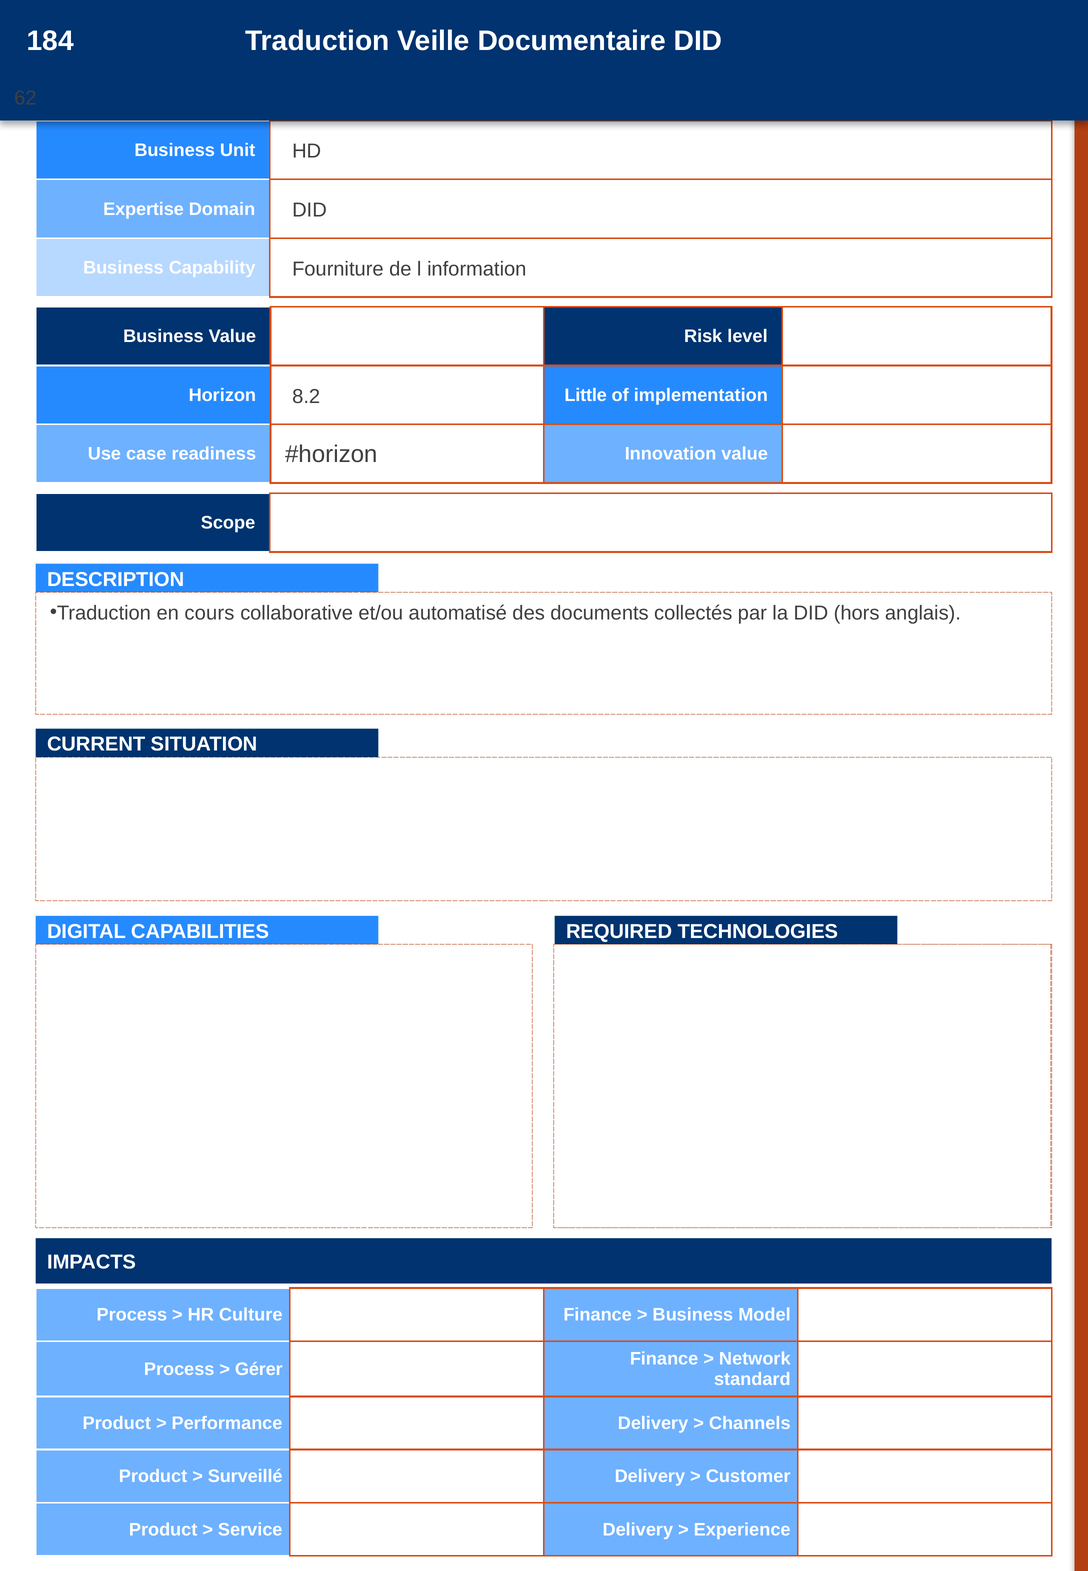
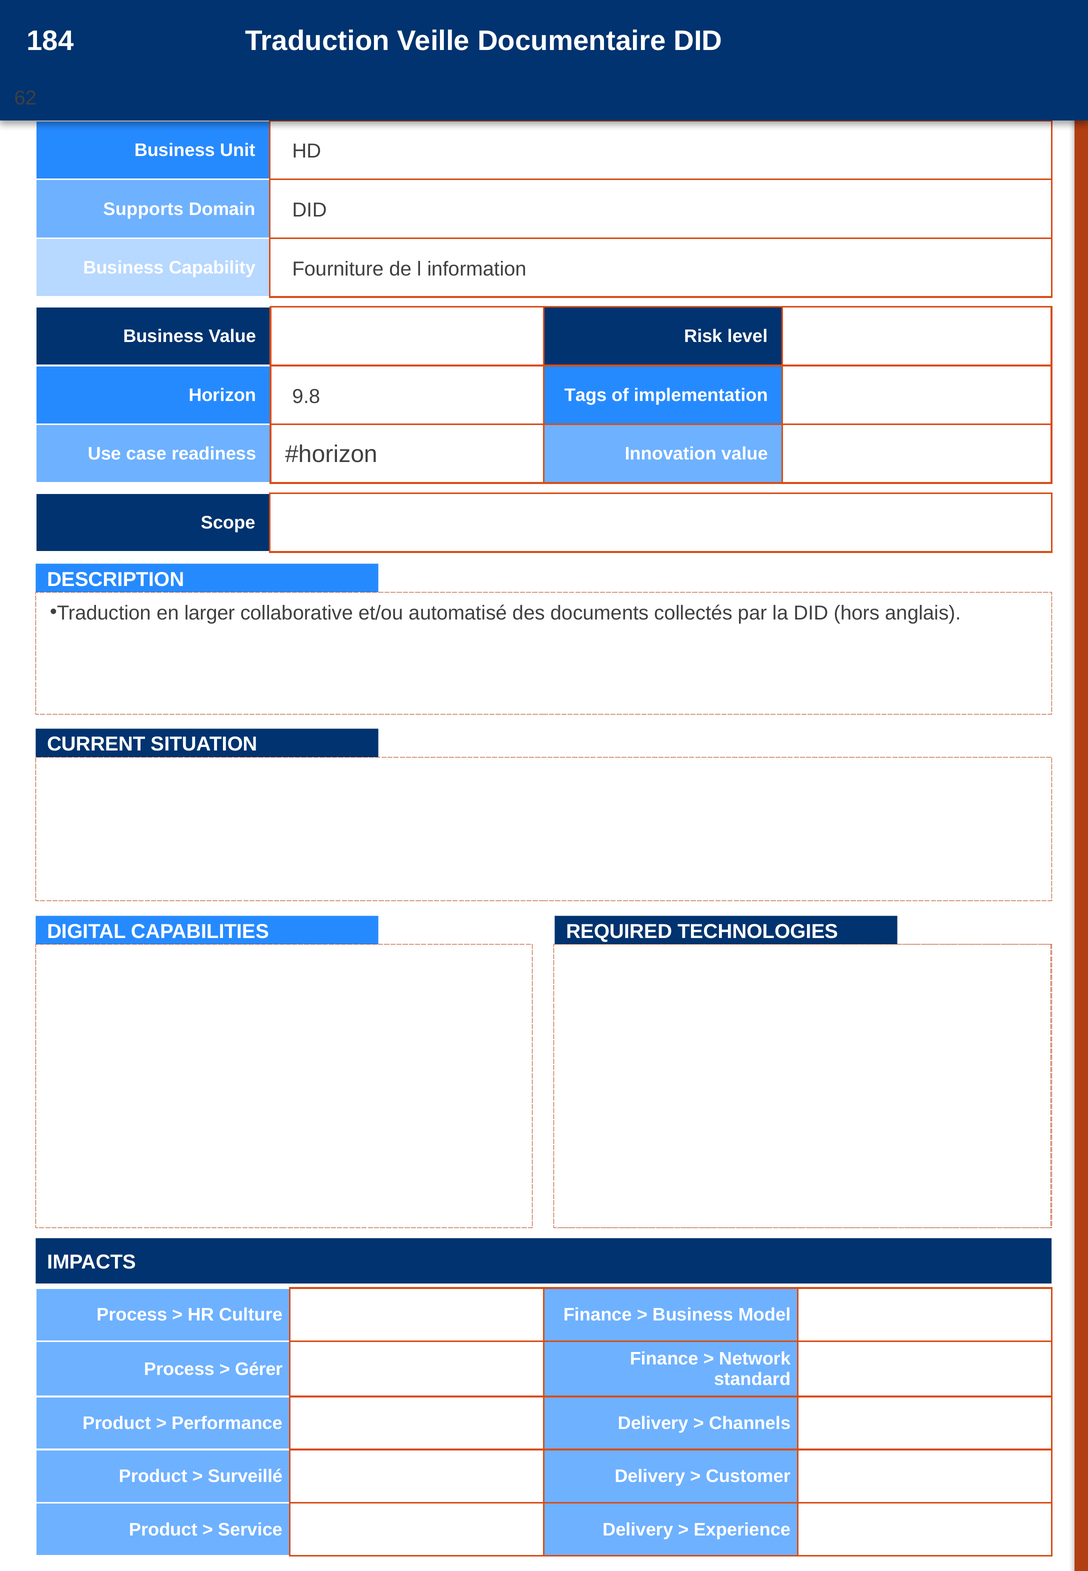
Expertise: Expertise -> Supports (143, 209)
Little: Little -> Tags (586, 395)
8.2: 8.2 -> 9.8 (306, 397)
cours: cours -> larger (210, 613)
